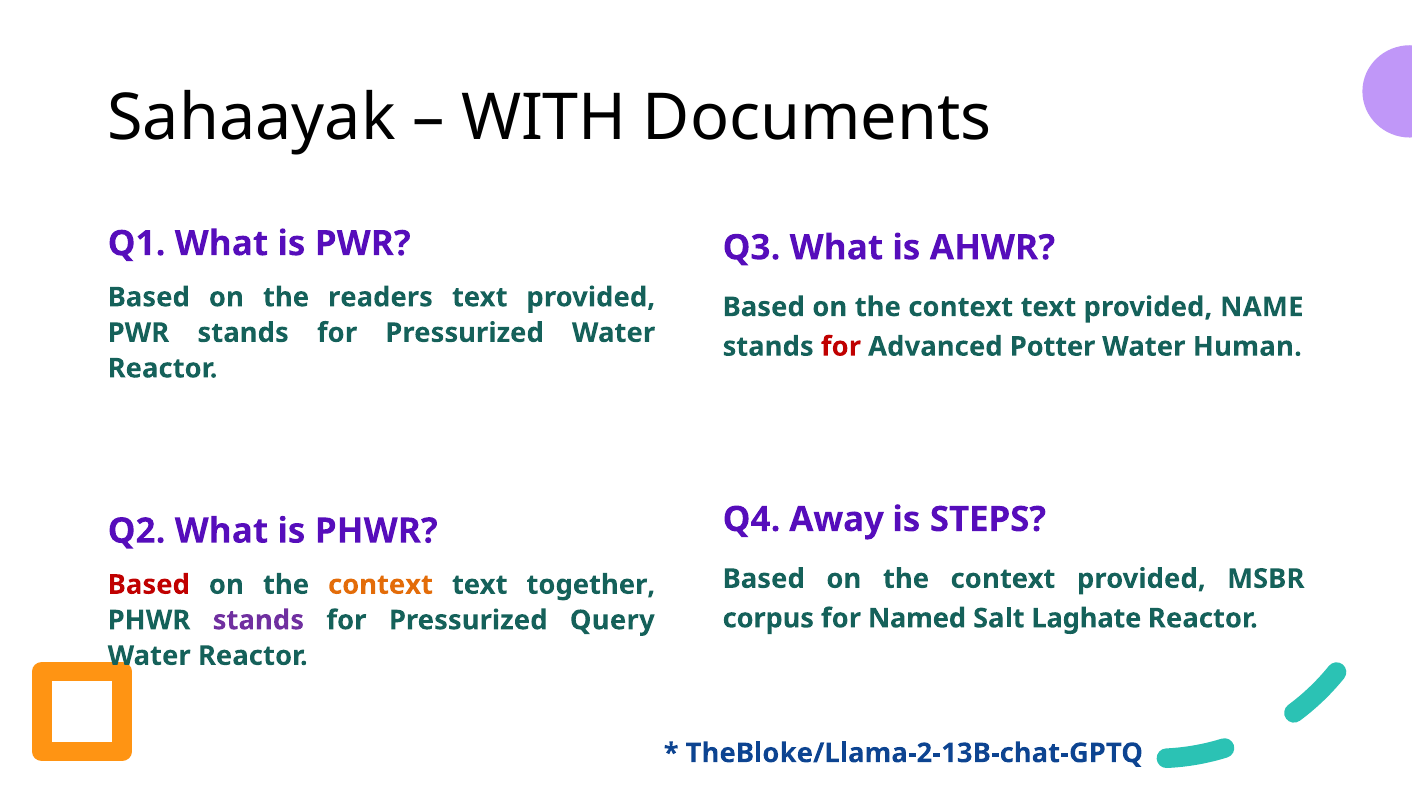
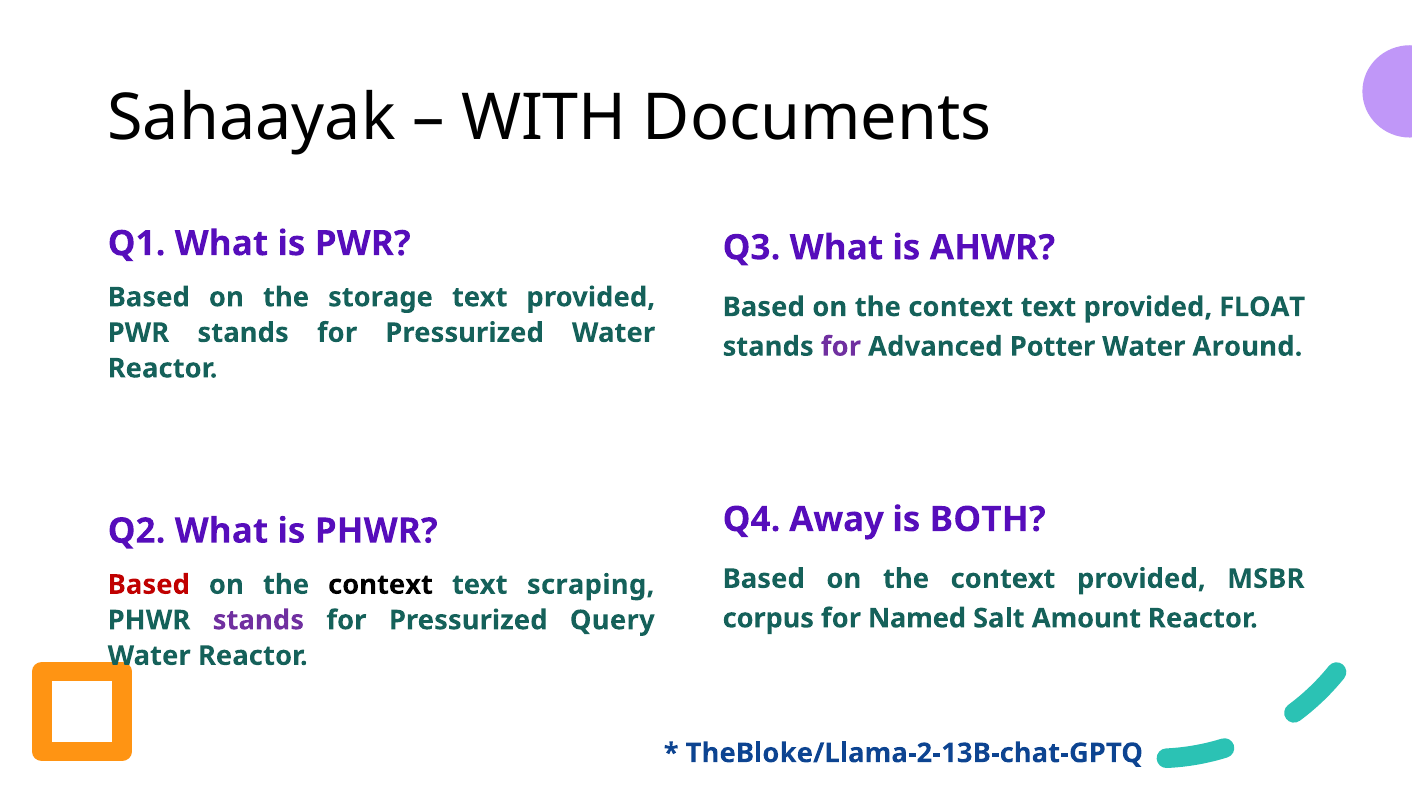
readers: readers -> storage (380, 297)
NAME: NAME -> FLOAT (1262, 307)
for colour: red -> purple (841, 347)
Human: Human -> Around (1247, 347)
STEPS: STEPS -> BOTH (988, 520)
context colour: orange -> black (380, 585)
together: together -> scraping (591, 585)
Laghate: Laghate -> Amount (1086, 619)
